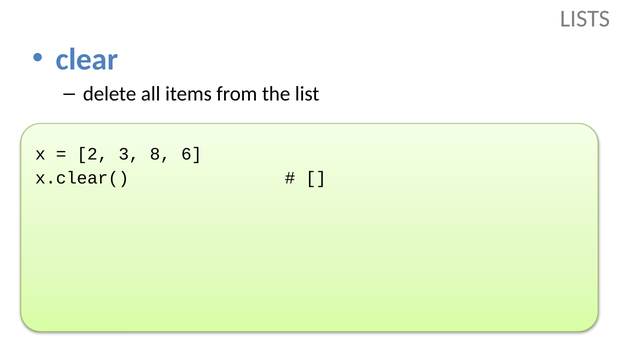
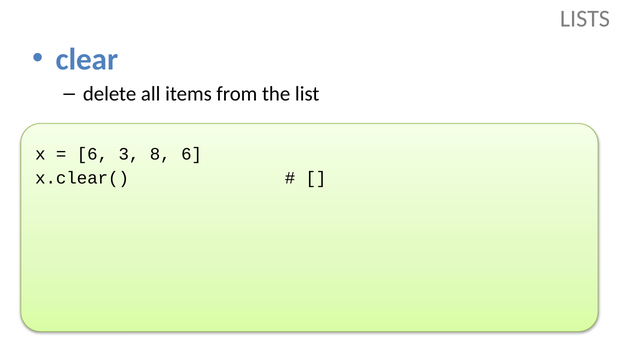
2: 2 -> 6 (92, 154)
